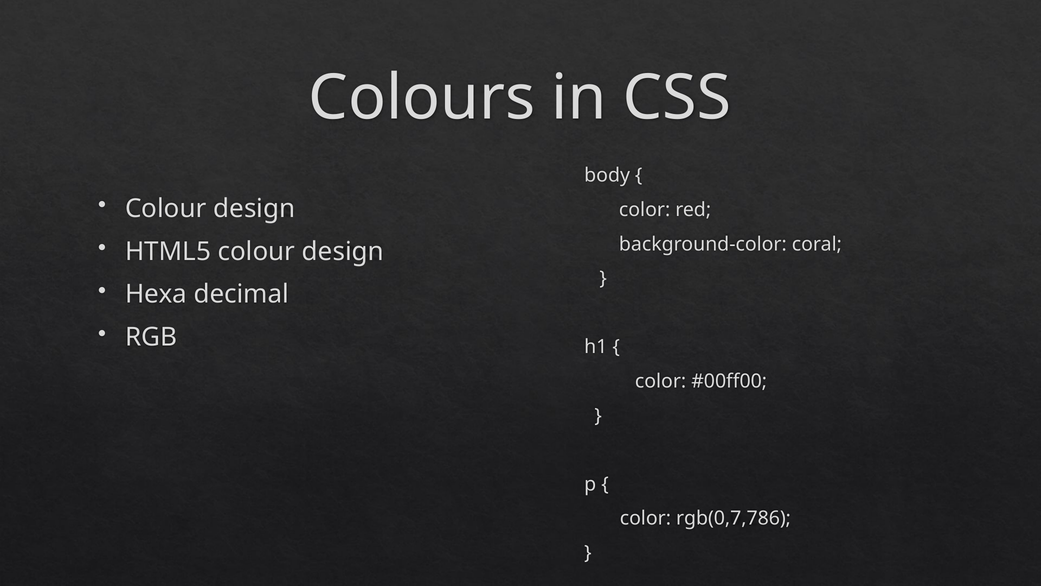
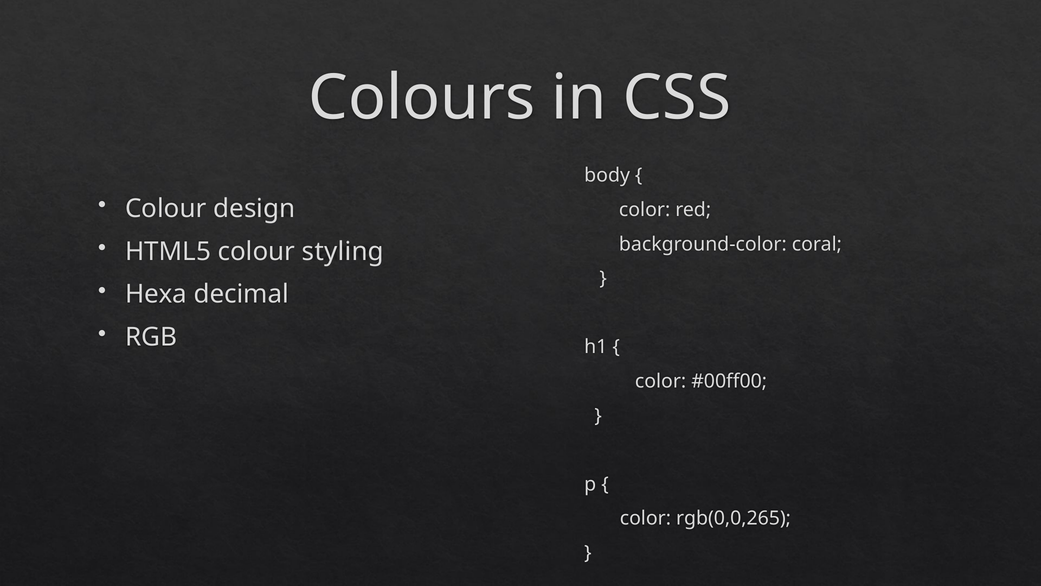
HTML5 colour design: design -> styling (343, 251)
rgb(0,7,786: rgb(0,7,786 -> rgb(0,0,265 (734, 518)
